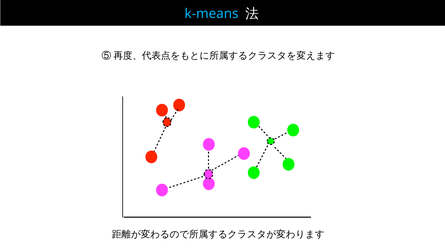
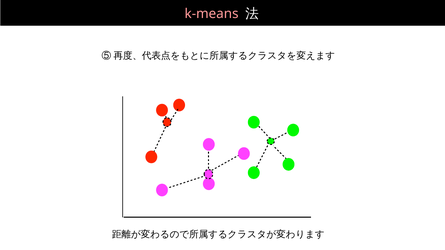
k-means colour: light blue -> pink (212, 14)
